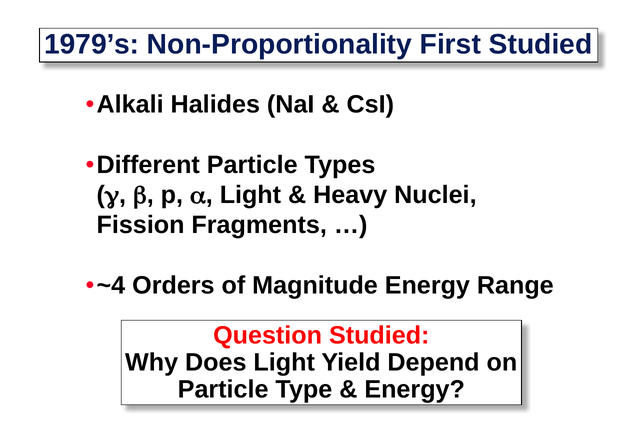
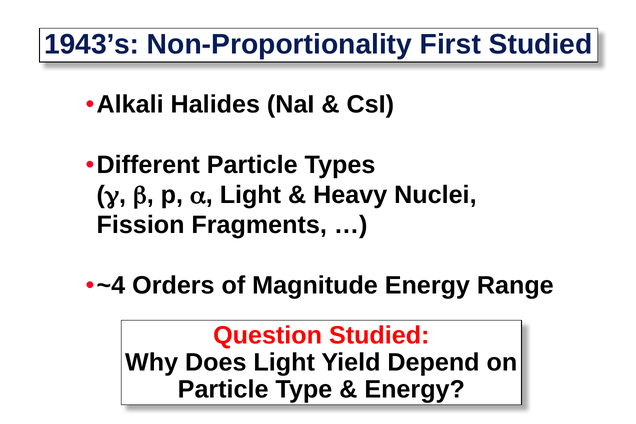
1979’s: 1979’s -> 1943’s (92, 44)
